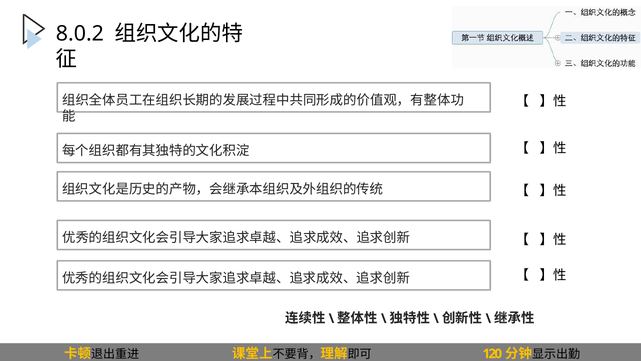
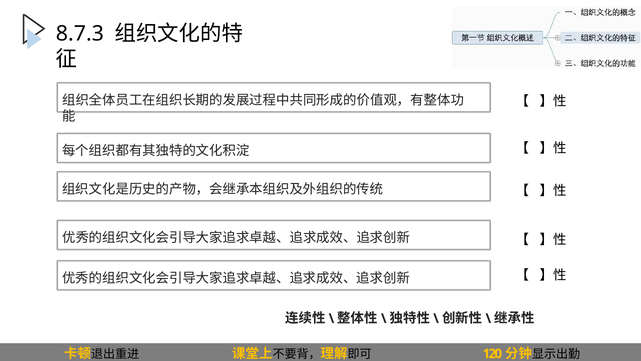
8.0.2: 8.0.2 -> 8.7.3 (80, 33)
